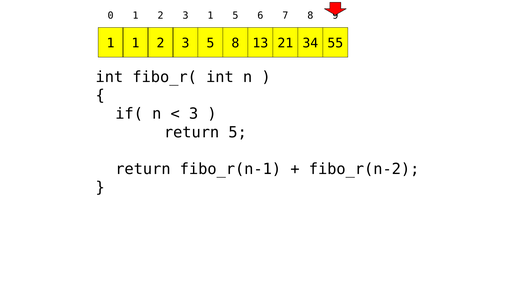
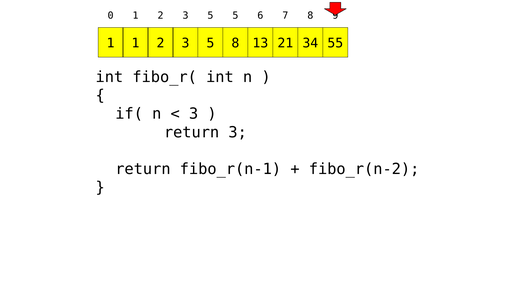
1: 1 -> 5 (210, 16)
return 5: 5 -> 3 (238, 132)
